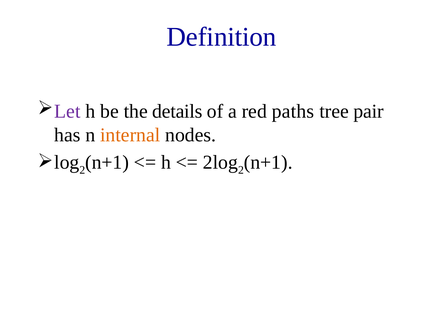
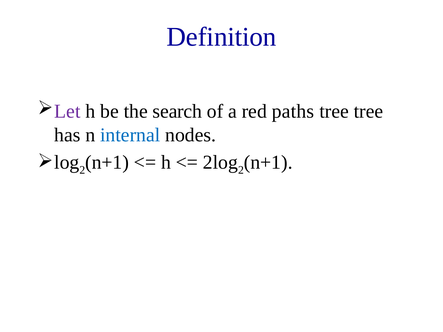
details: details -> search (177, 111)
tree pair: pair -> tree (369, 111)
internal colour: orange -> blue (130, 135)
